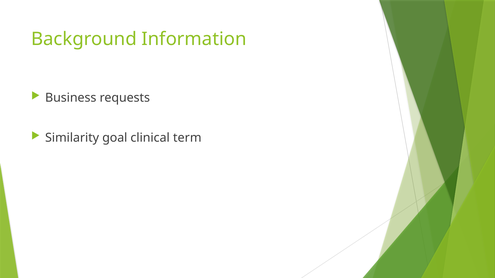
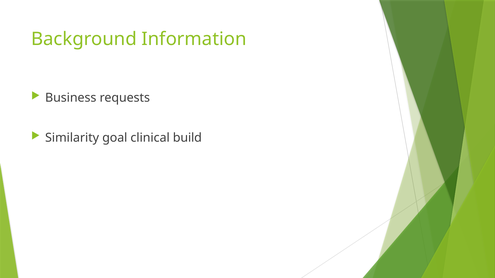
term: term -> build (187, 138)
